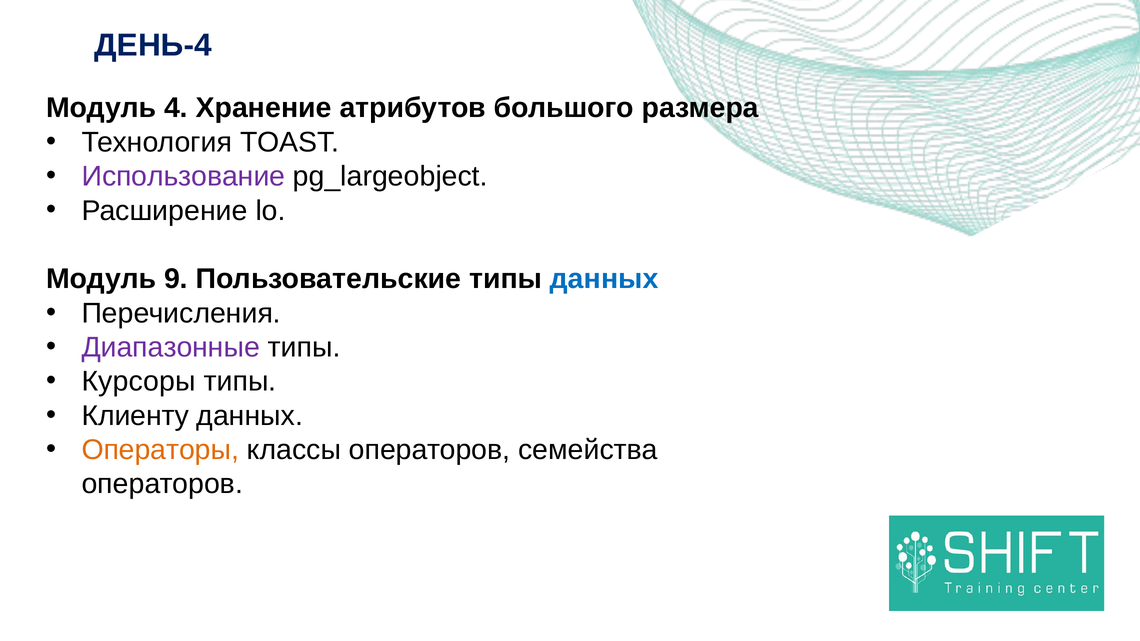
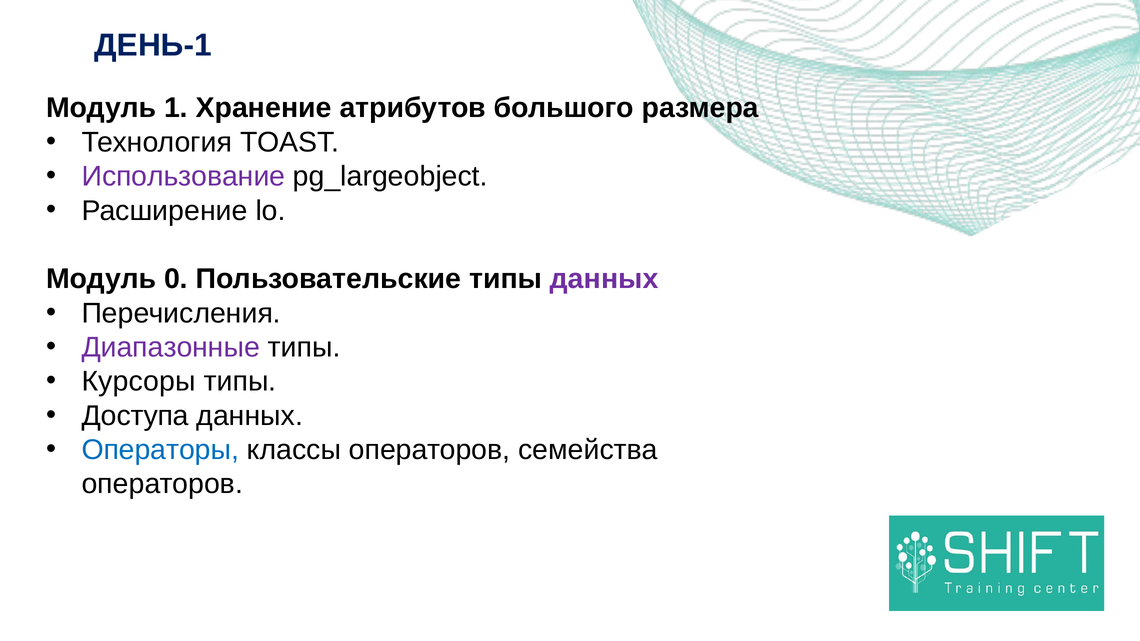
ДЕНЬ-4: ДЕНЬ-4 -> ДЕНЬ-1 (153, 45)
4: 4 -> 1 (176, 108)
9: 9 -> 0 (176, 279)
данных colour: blue -> purple (604, 279)
Клиенту: Клиенту -> Доступа (135, 416)
Операторы colour: orange -> blue (160, 450)
